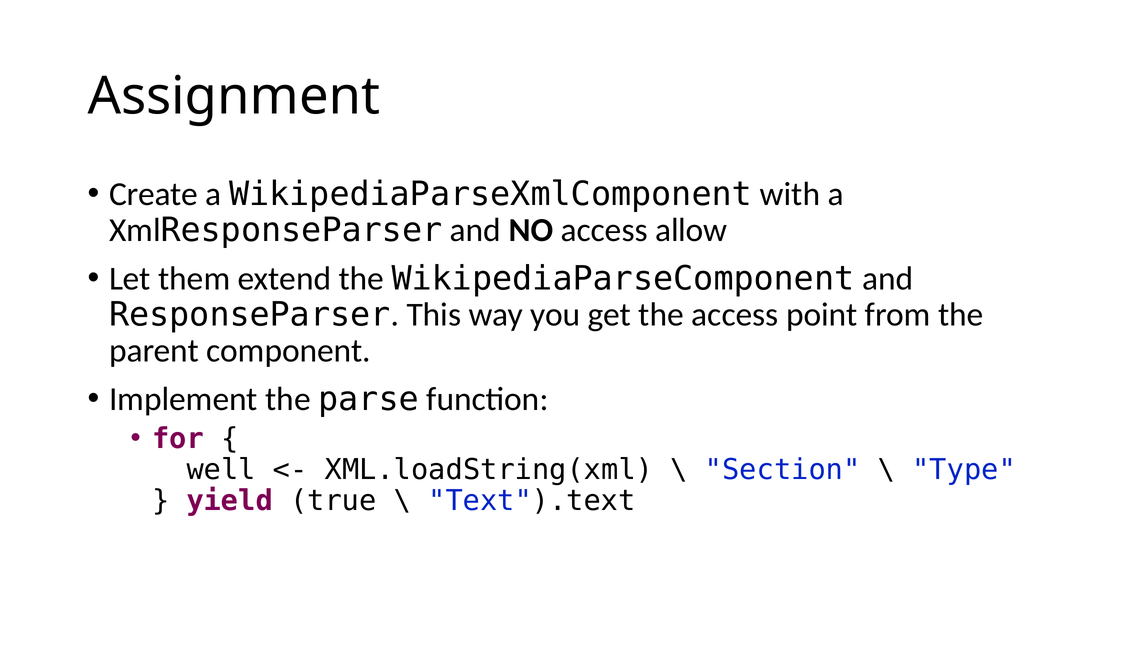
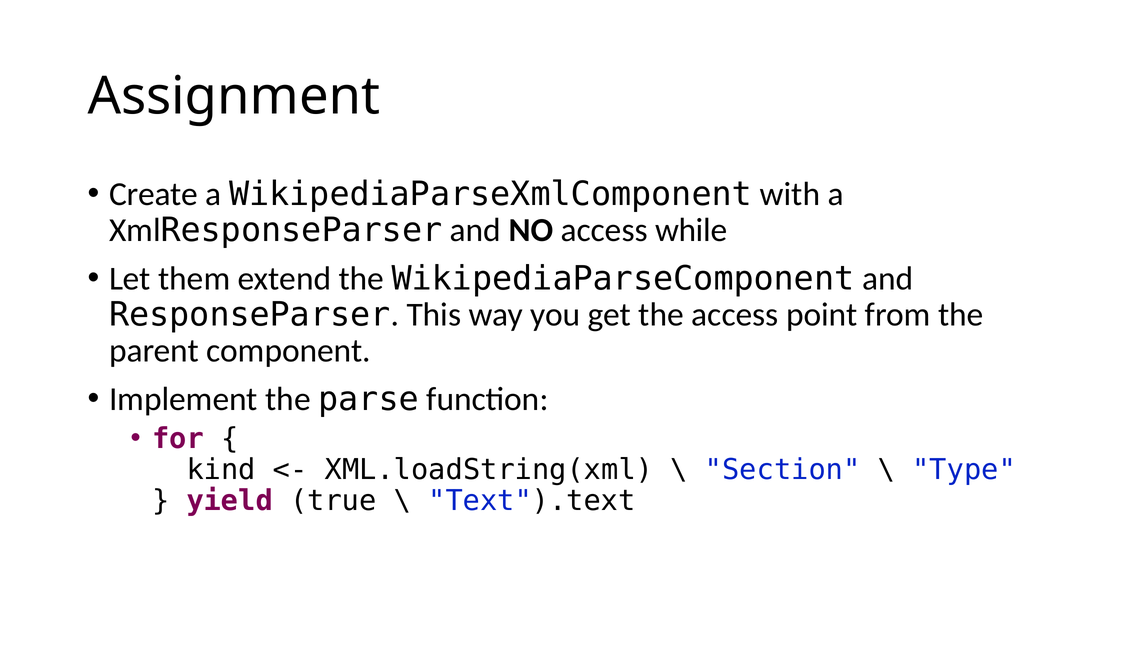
allow: allow -> while (691, 230)
well: well -> kind (221, 469)
